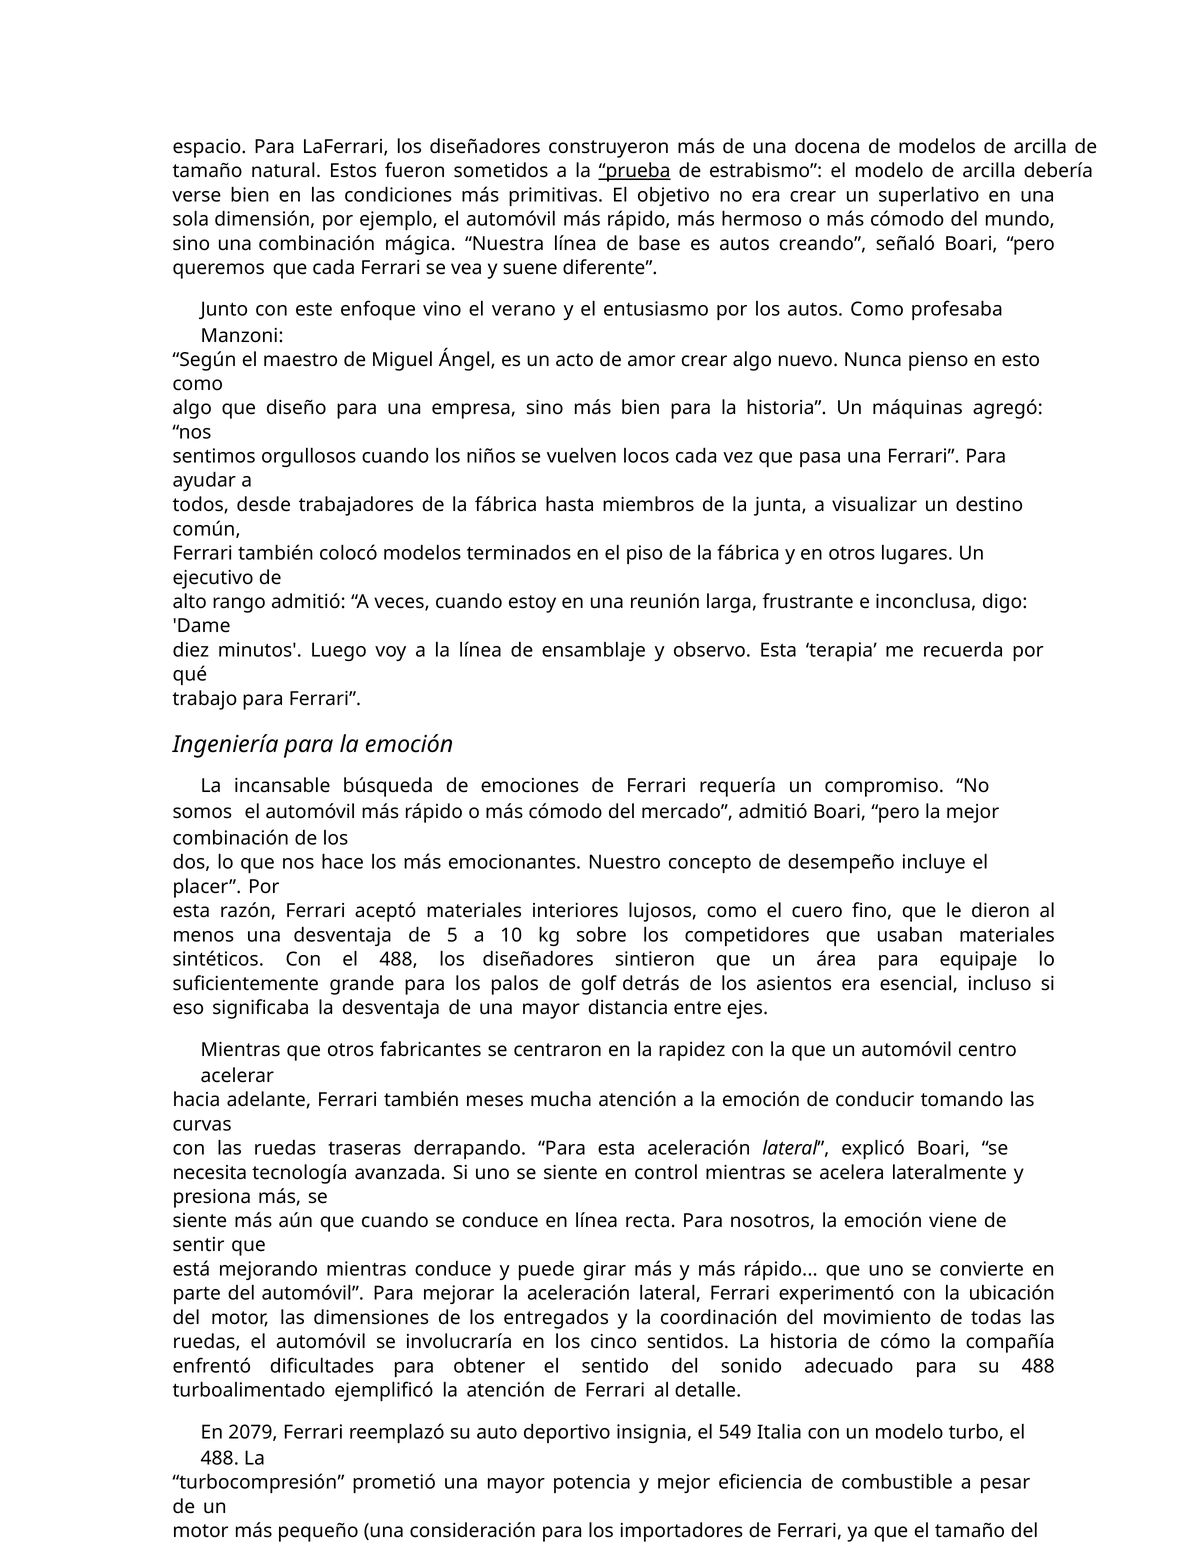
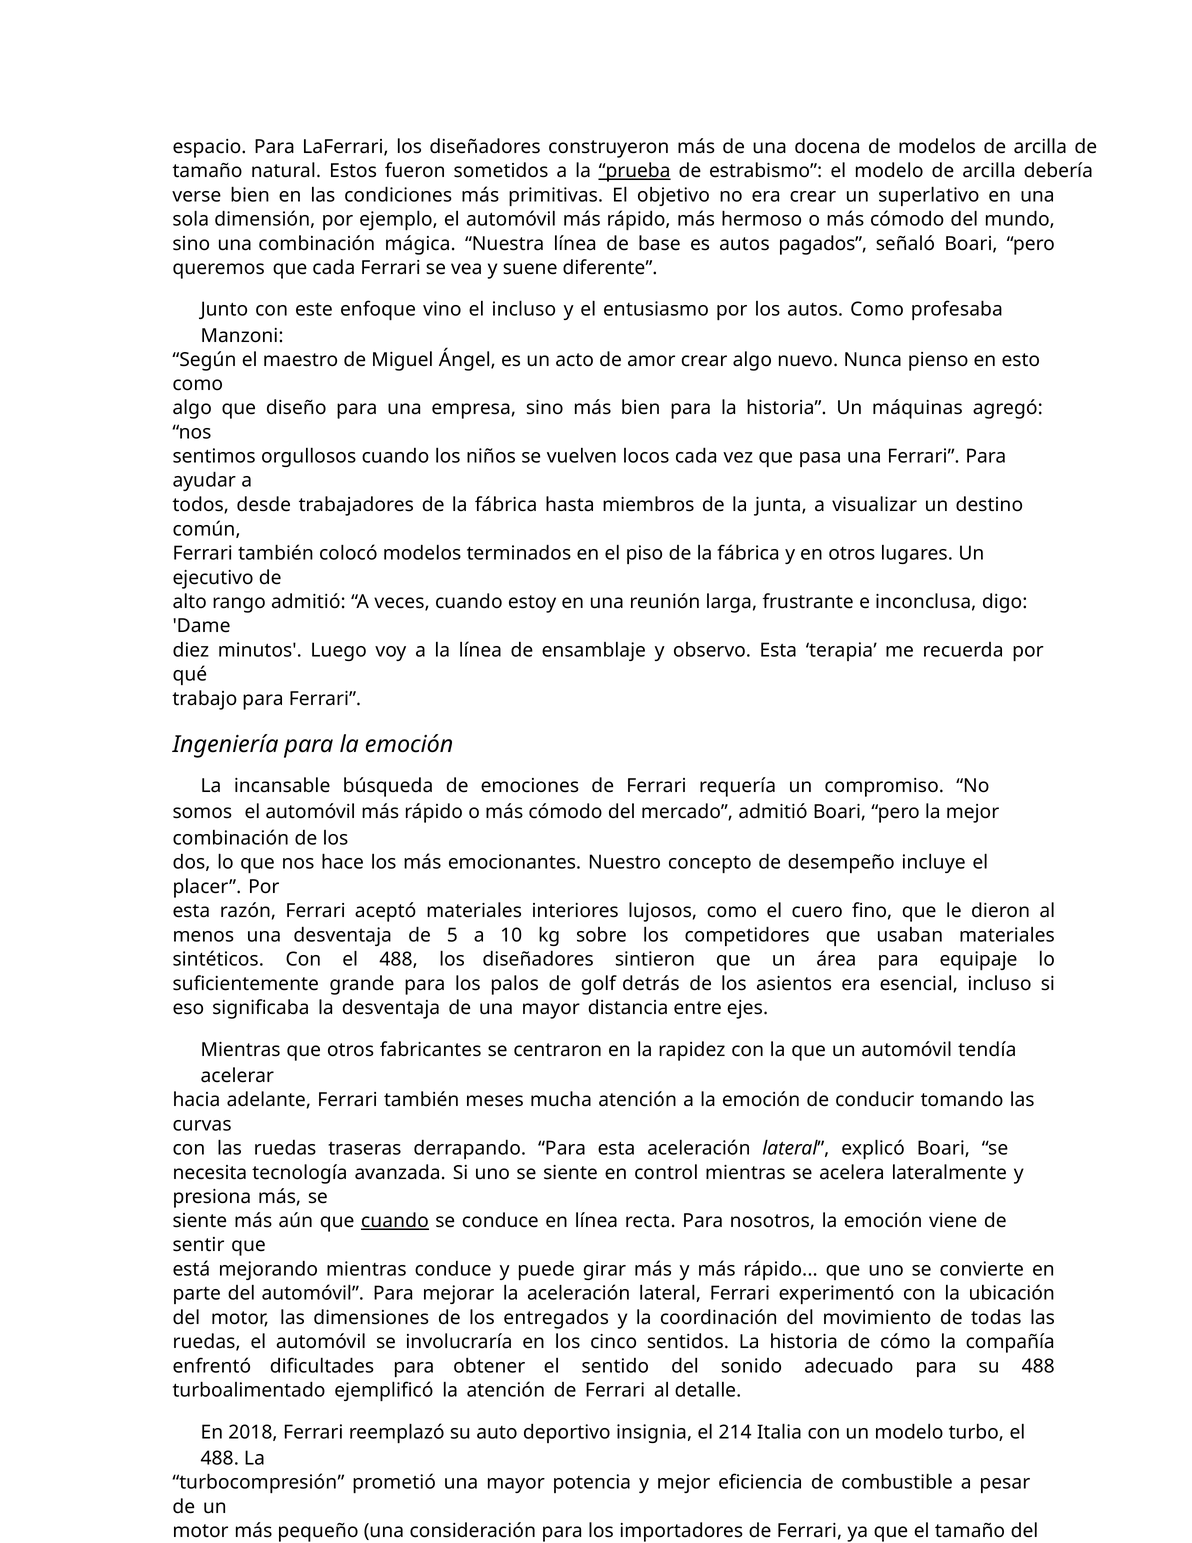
creando: creando -> pagados (823, 244)
el verano: verano -> incluso (524, 309)
centro: centro -> tendía (987, 1049)
cuando underline: none -> present (395, 1221)
2079: 2079 -> 2018 (253, 1432)
549: 549 -> 214 (735, 1432)
